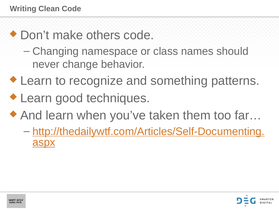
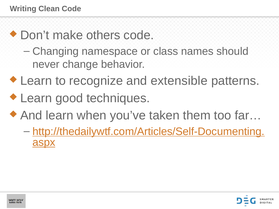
something: something -> extensible (179, 81)
